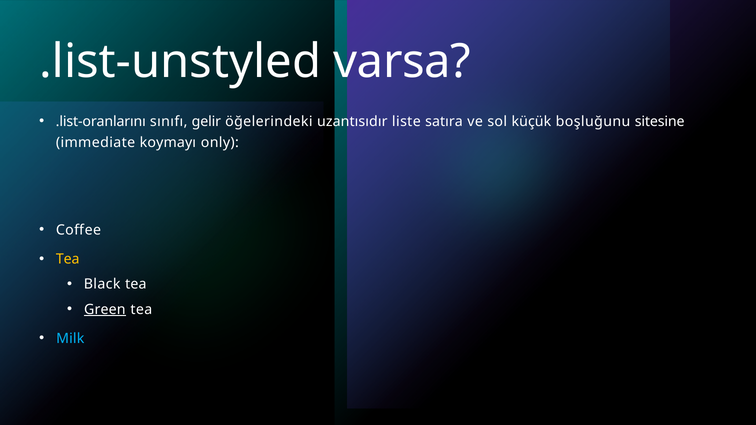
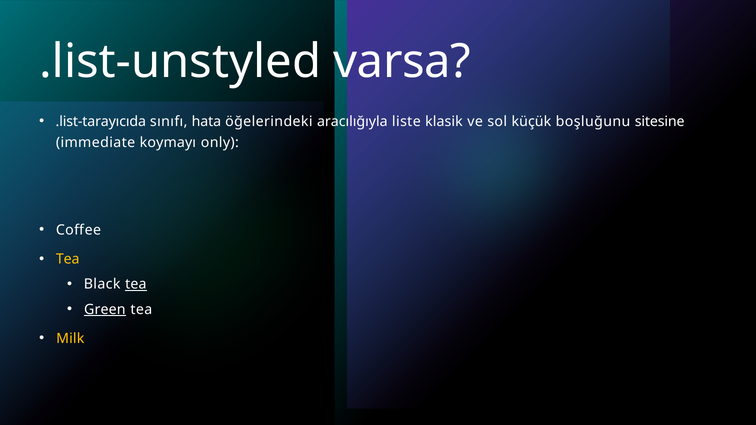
.list-oranlarını: .list-oranlarını -> .list-tarayıcıda (101, 121)
gelir: gelir -> hata (206, 121)
uzantısıdır: uzantısıdır -> aracılığıyla (352, 121)
satıra: satıra -> klasik (444, 121)
tea underline: none -> present (136, 284)
Milk colour: light blue -> yellow (70, 339)
